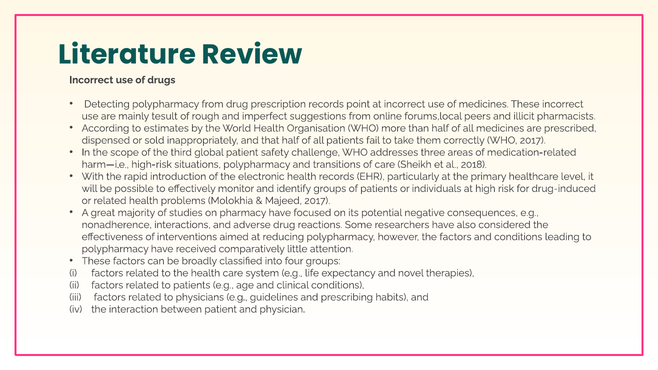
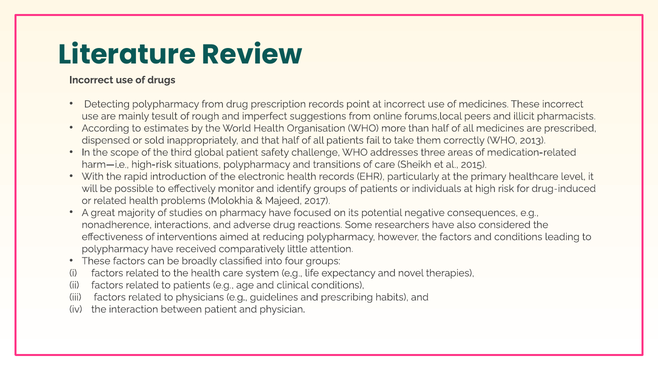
WHO 2017: 2017 -> 2013 (533, 140)
2018: 2018 -> 2015 (474, 164)
